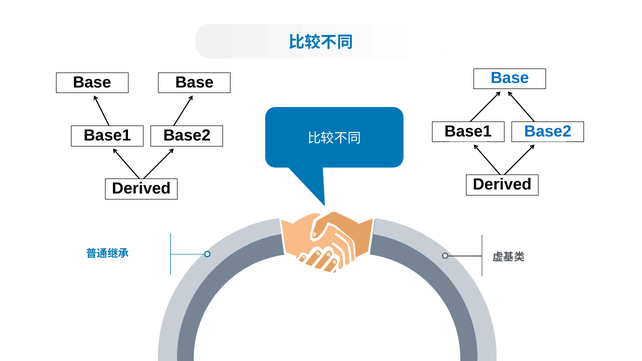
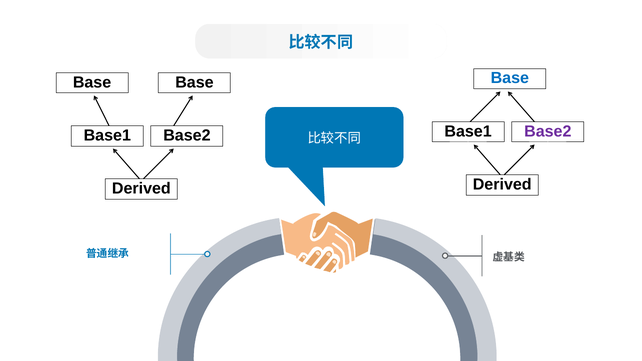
Base2 colour: blue -> purple (548, 131)
